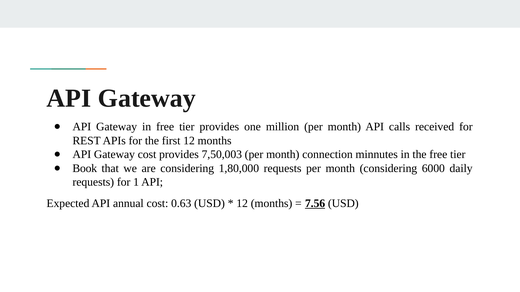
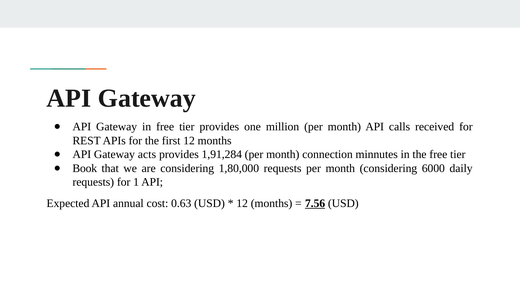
Gateway cost: cost -> acts (147, 155)
7,50,003: 7,50,003 -> 1,91,284 (222, 155)
